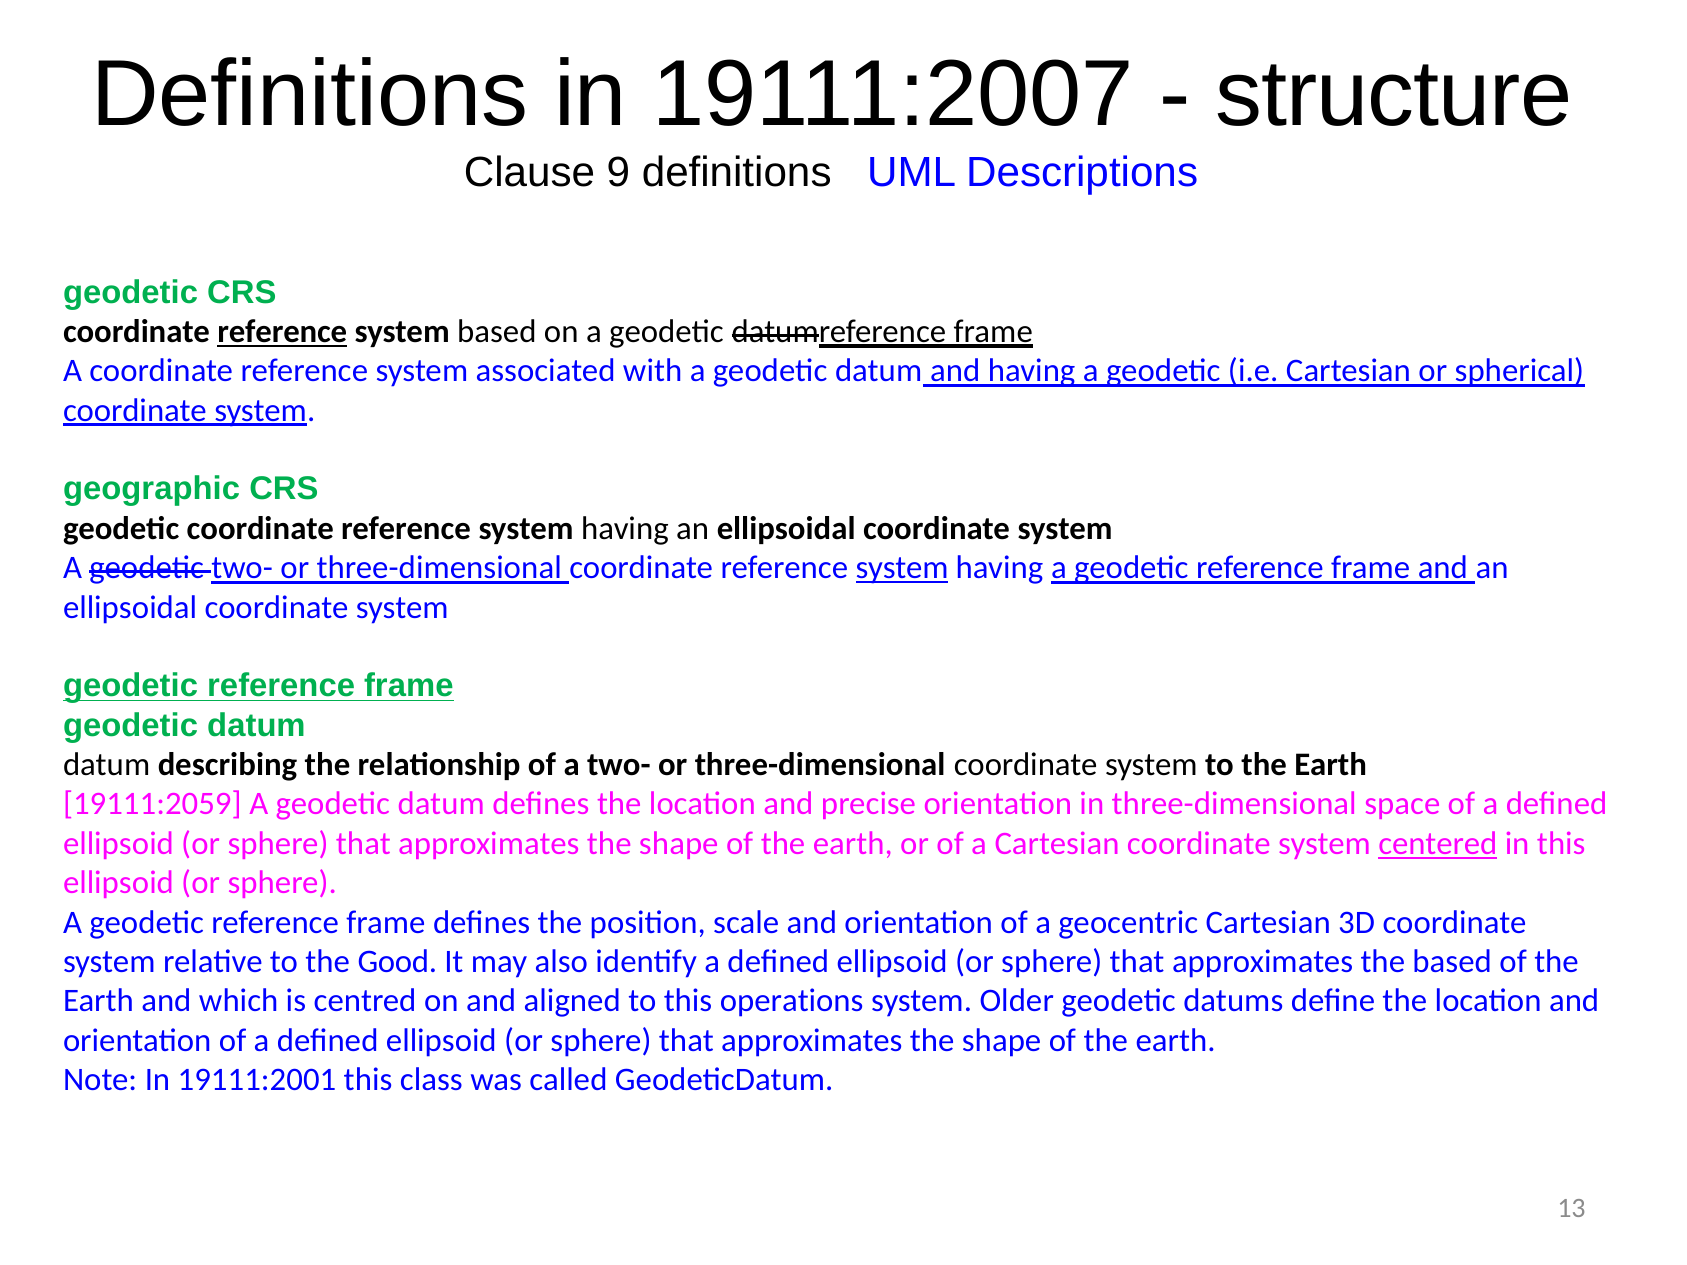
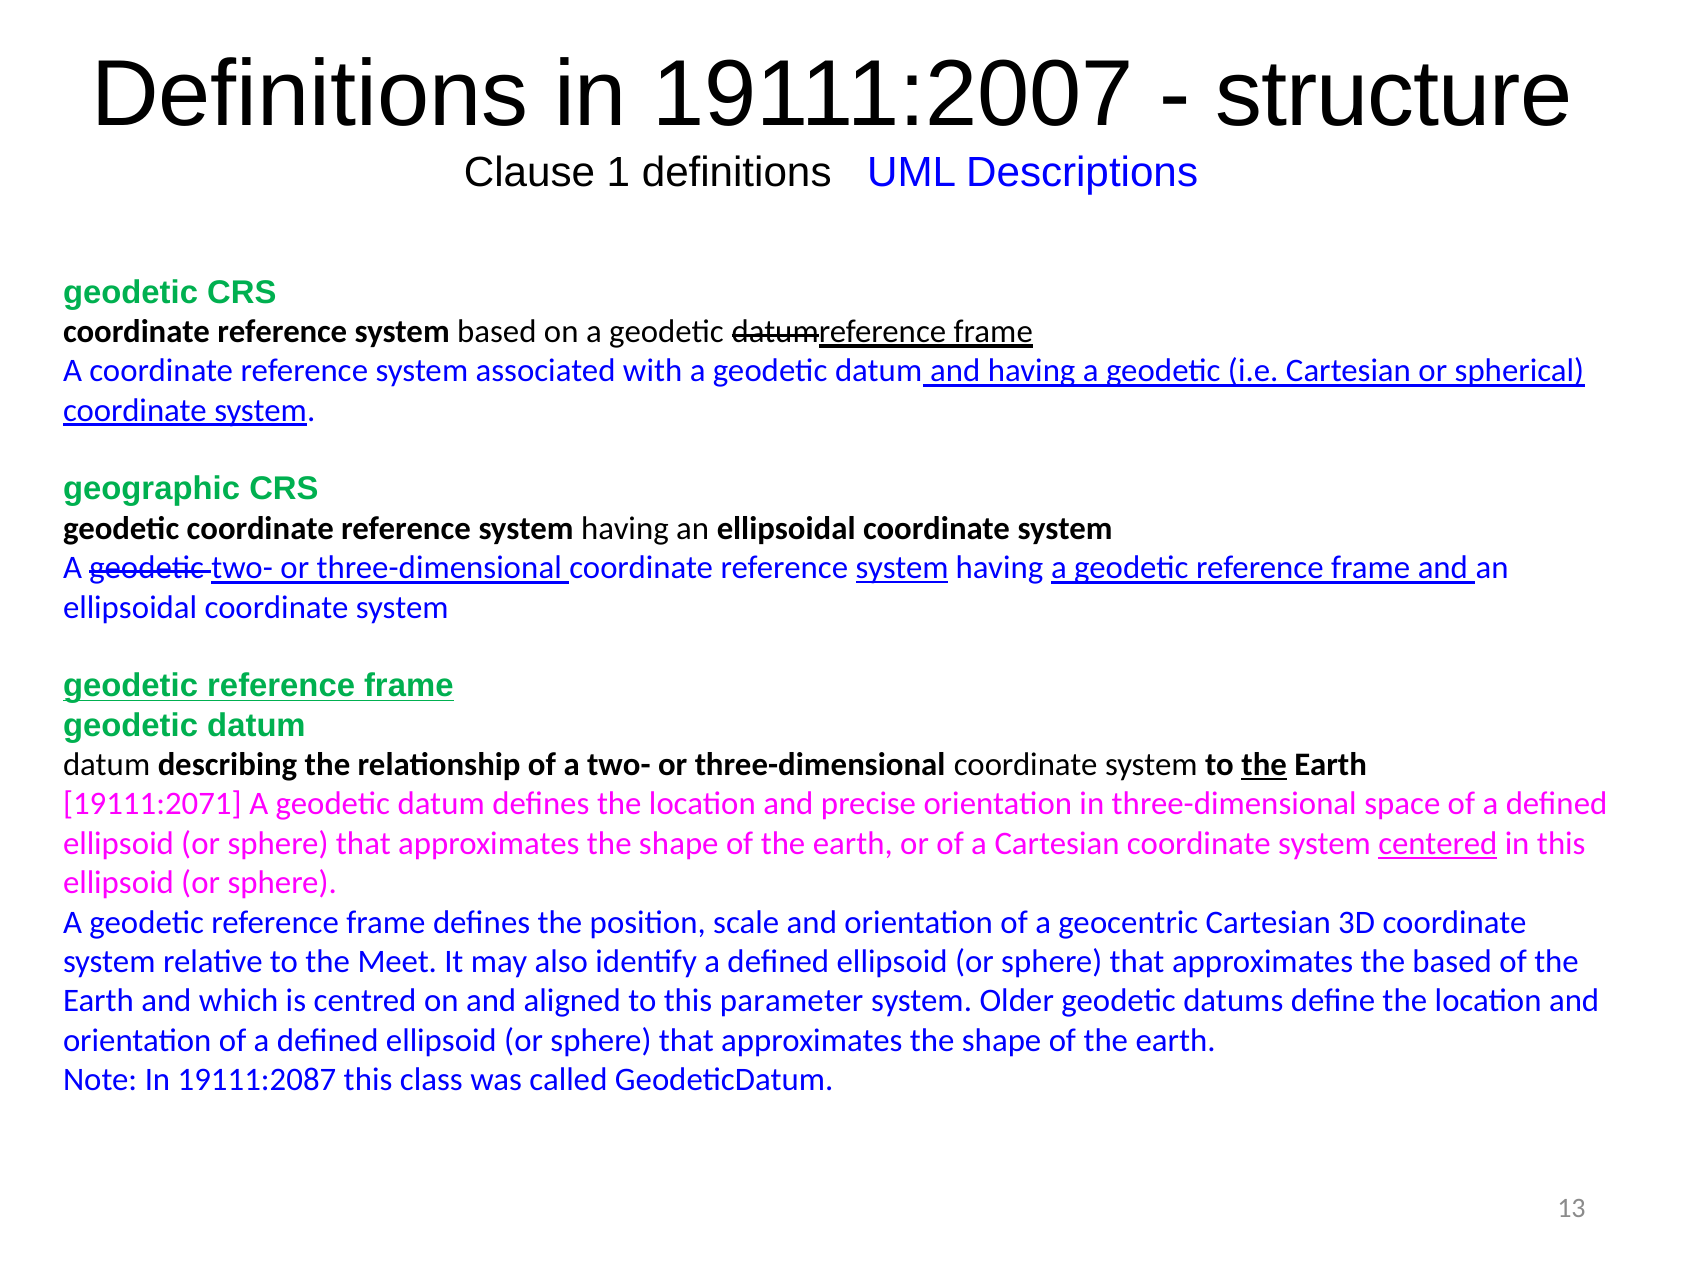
9: 9 -> 1 (618, 173)
reference underline: present -> none (282, 332)
the underline: none -> present (1264, 765)
19111:2059: 19111:2059 -> 19111:2071 (152, 804)
Good: Good -> Meet (397, 962)
operations: operations -> parameter (792, 1001)
19111:2001: 19111:2001 -> 19111:2087 (257, 1080)
